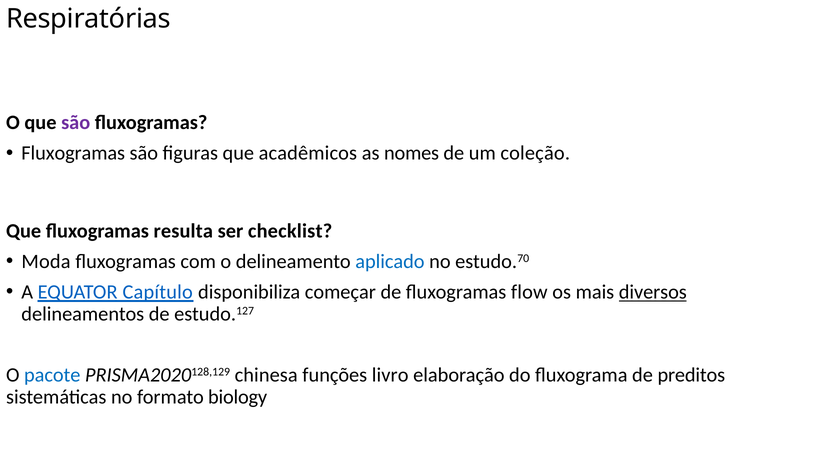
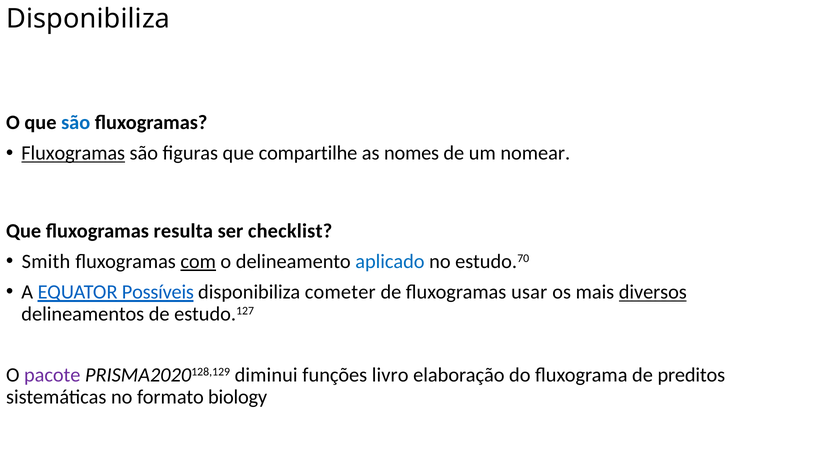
Respiratórias: Respiratórias -> Disponibiliza (88, 19)
são colour: purple -> blue (76, 123)
Fluxogramas underline: none -> present (73, 153)
acadêmicos: acadêmicos -> compartilhe (308, 153)
coleção: coleção -> nomear (535, 153)
Moda: Moda -> Smith (46, 261)
com underline: none -> present (198, 261)
Capítulo: Capítulo -> Possíveis (158, 292)
começar: começar -> cometer (340, 292)
flow: flow -> usar (529, 292)
pacote colour: blue -> purple (52, 375)
chinesa: chinesa -> diminui (266, 375)
